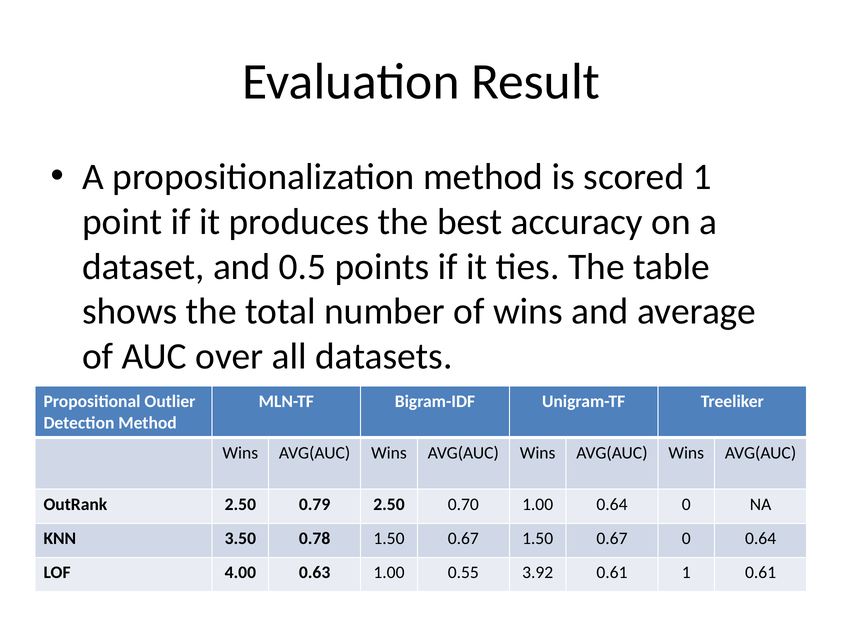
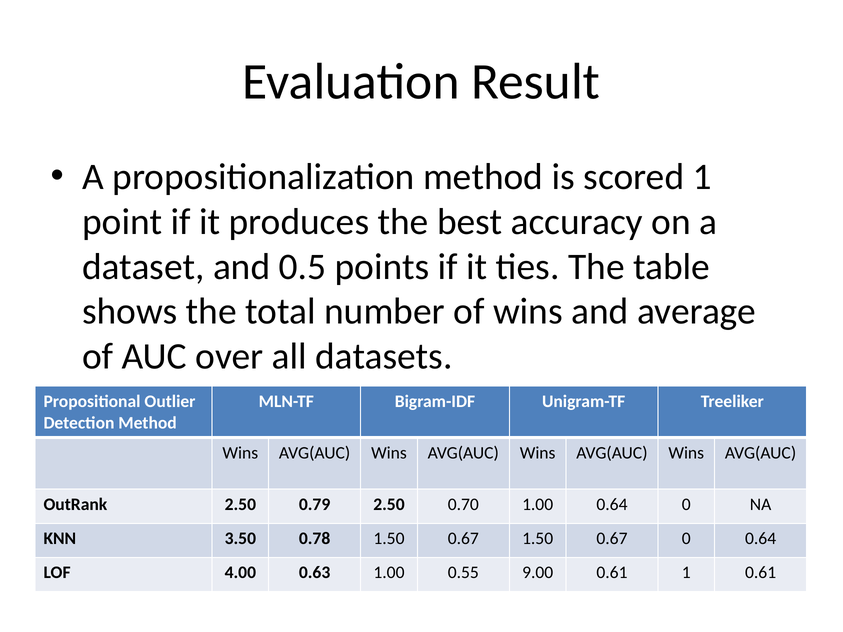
3.92: 3.92 -> 9.00 (538, 573)
